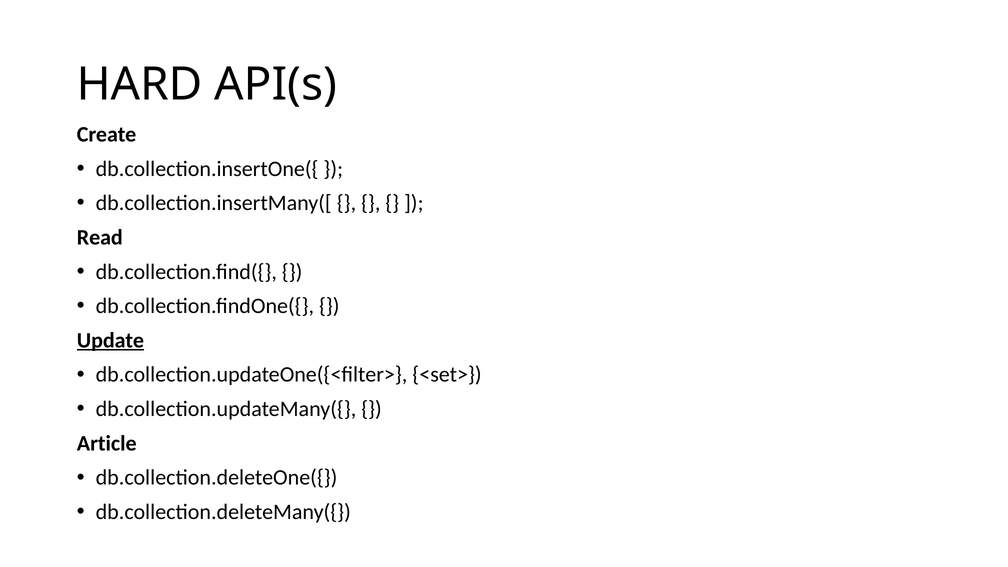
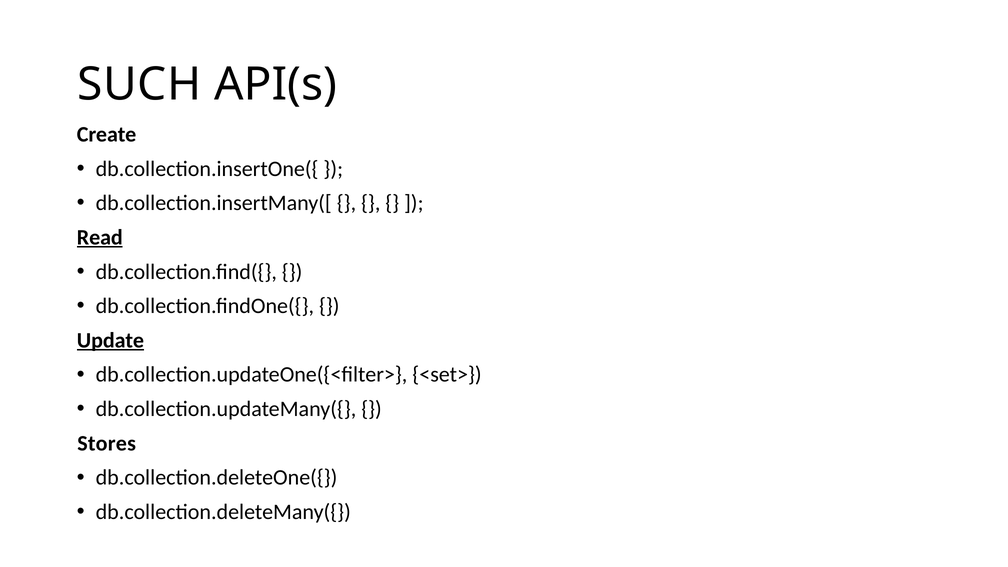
HARD: HARD -> SUCH (139, 85)
Read underline: none -> present (100, 237)
Article: Article -> Stores (107, 443)
